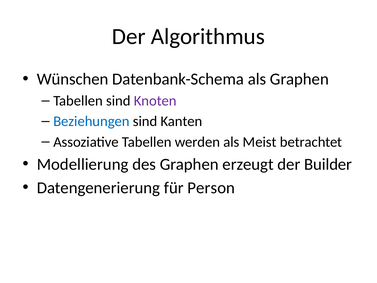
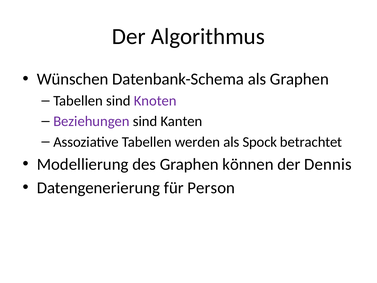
Beziehungen colour: blue -> purple (91, 121)
Meist: Meist -> Spock (260, 142)
erzeugt: erzeugt -> können (248, 164)
Builder: Builder -> Dennis (328, 164)
